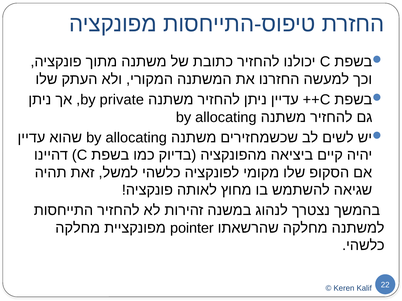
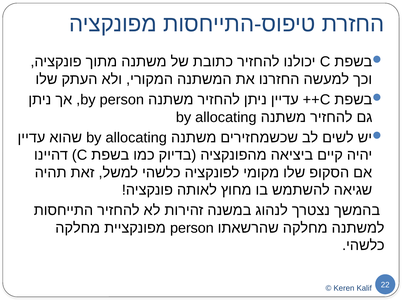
by private: private -> person (122, 100)
pointer: pointer -> person (192, 228)
